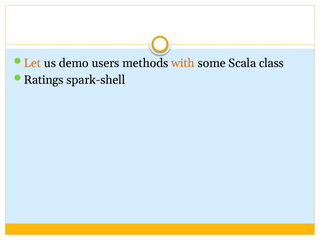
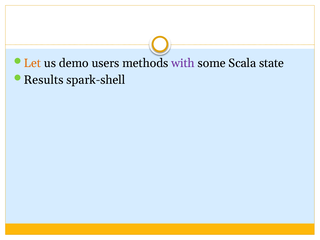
with colour: orange -> purple (183, 63)
class: class -> state (271, 63)
Ratings: Ratings -> Results (44, 80)
